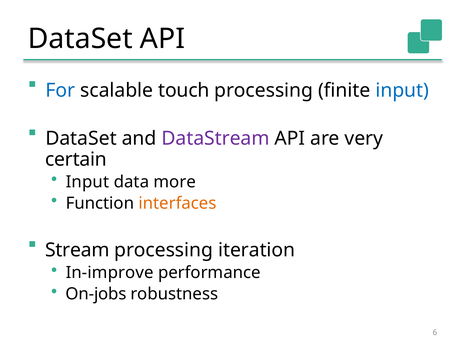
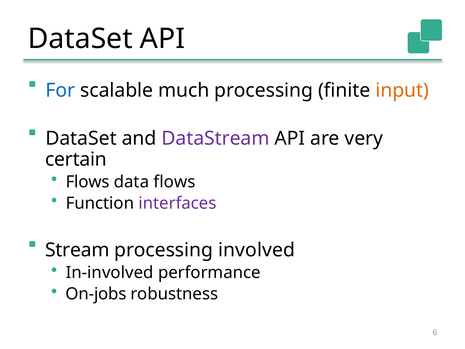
touch: touch -> much (184, 90)
input colour: blue -> orange (402, 90)
Input: Input -> Flows (88, 182)
data more: more -> flows (175, 182)
interfaces colour: orange -> purple (178, 203)
iteration: iteration -> involved (257, 250)
In-improve: In-improve -> In-involved (110, 272)
